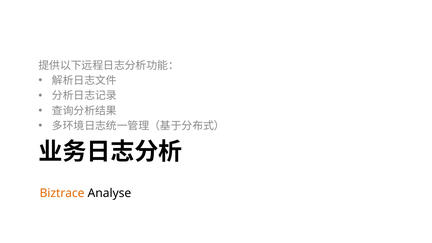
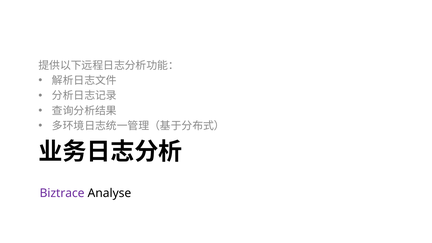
Biztrace colour: orange -> purple (62, 193)
